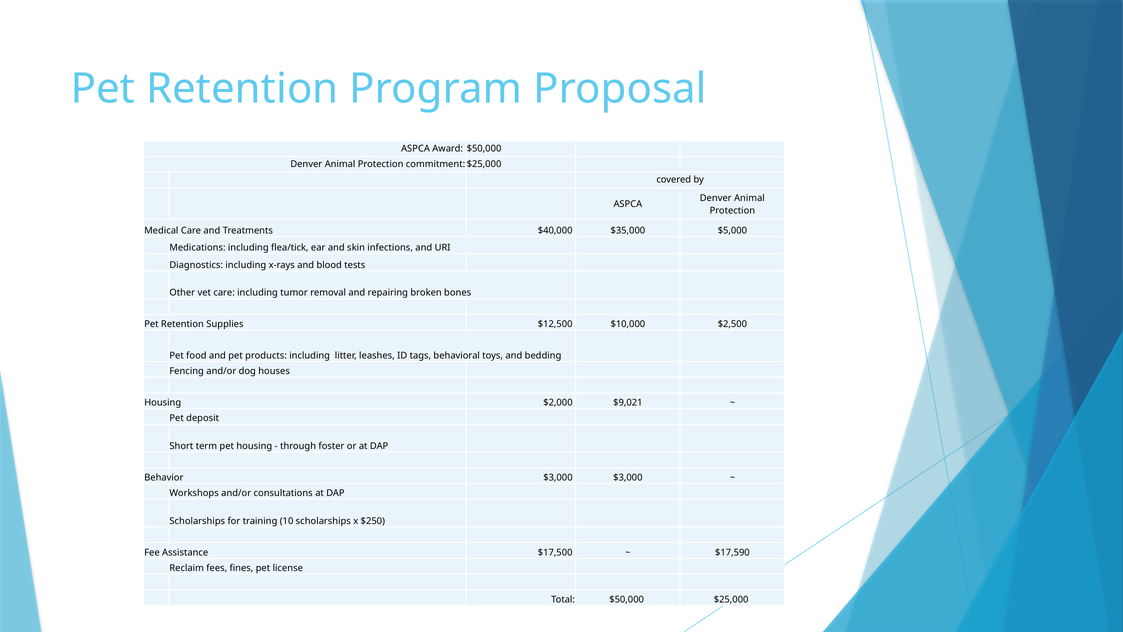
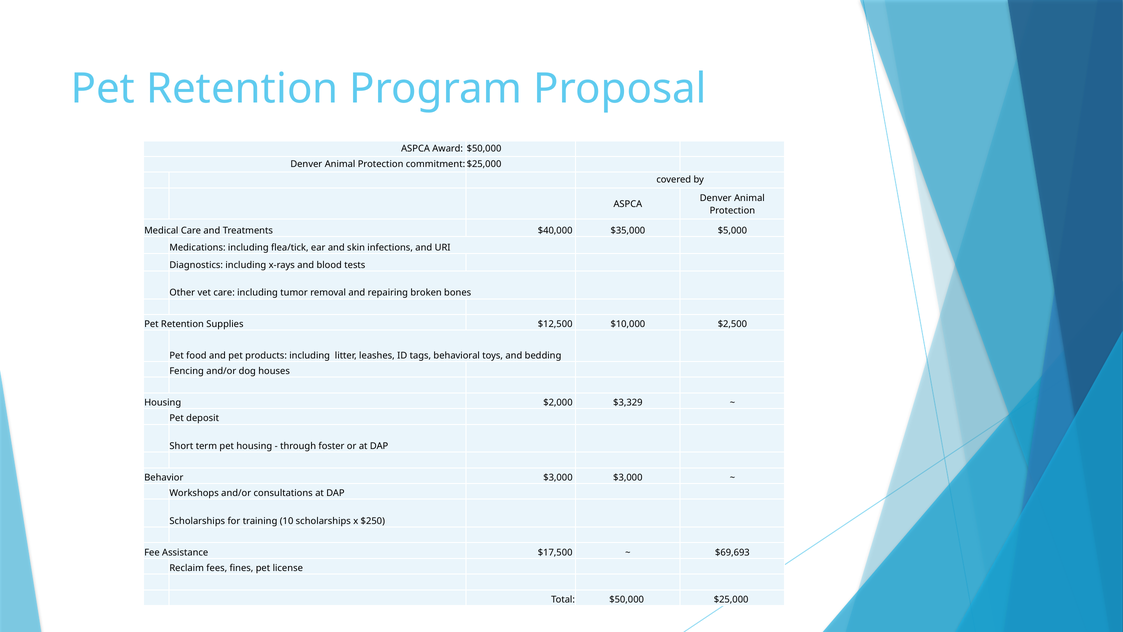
$9,021: $9,021 -> $3,329 (628, 403)
$17,590: $17,590 -> $69,693 (732, 552)
